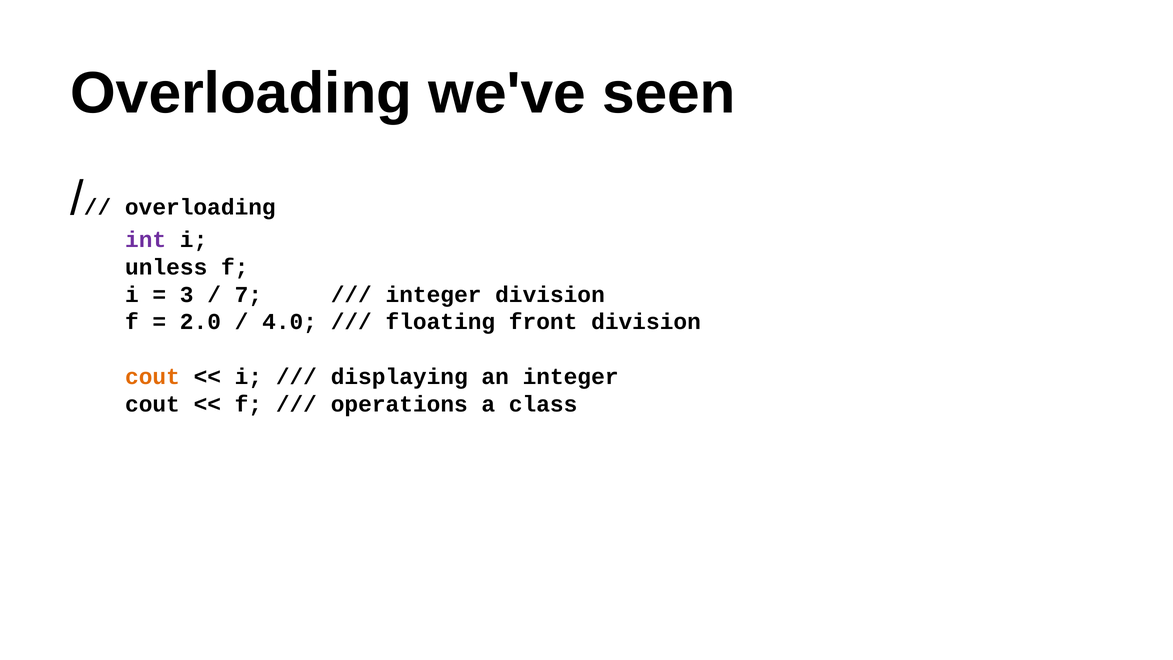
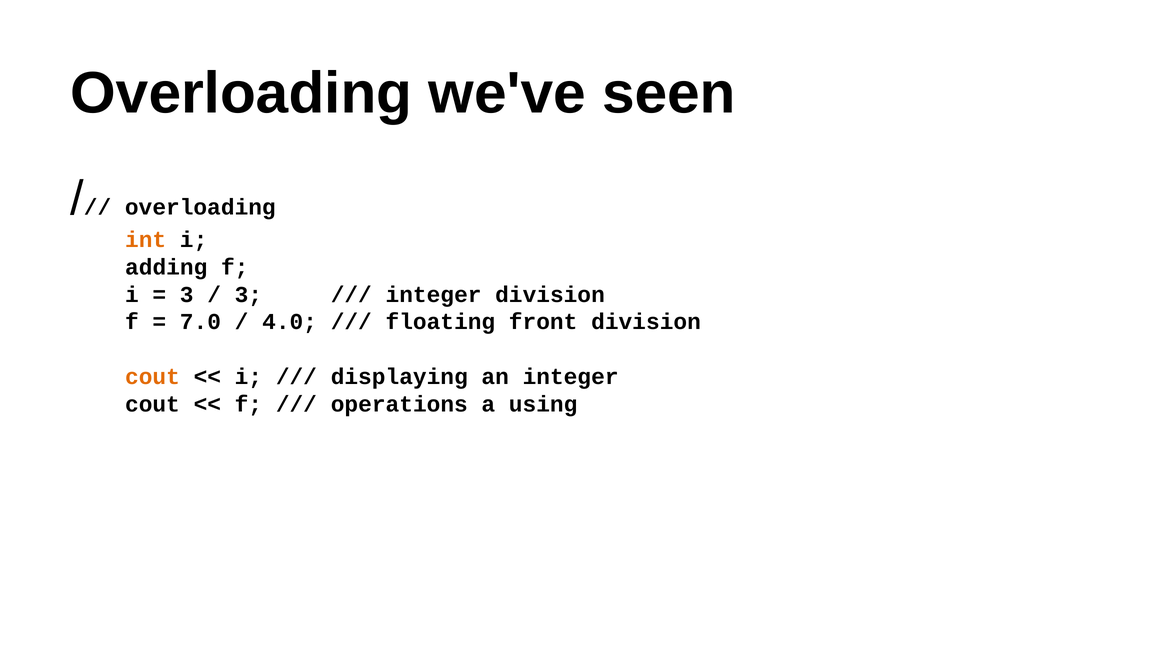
int colour: purple -> orange (146, 240)
unless: unless -> adding (166, 267)
7: 7 -> 3 (248, 294)
2.0: 2.0 -> 7.0 (200, 322)
class: class -> using (543, 404)
